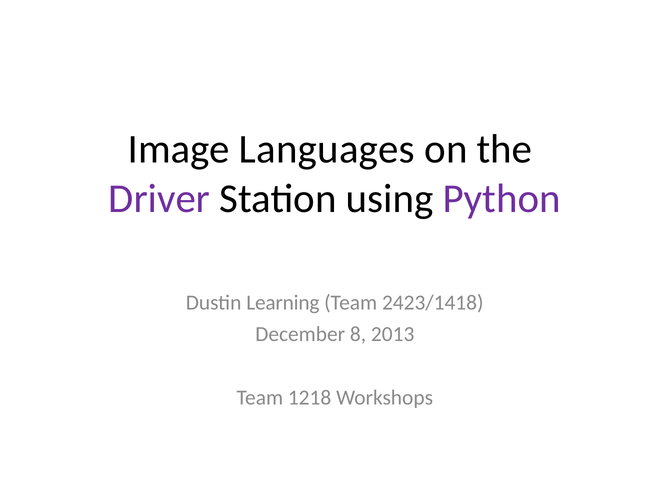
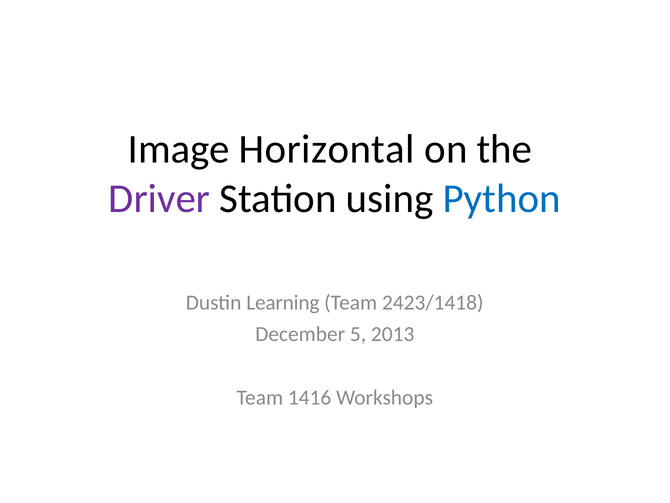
Languages: Languages -> Horizontal (327, 149)
Python colour: purple -> blue (502, 198)
8: 8 -> 5 (358, 334)
1218: 1218 -> 1416 (310, 397)
